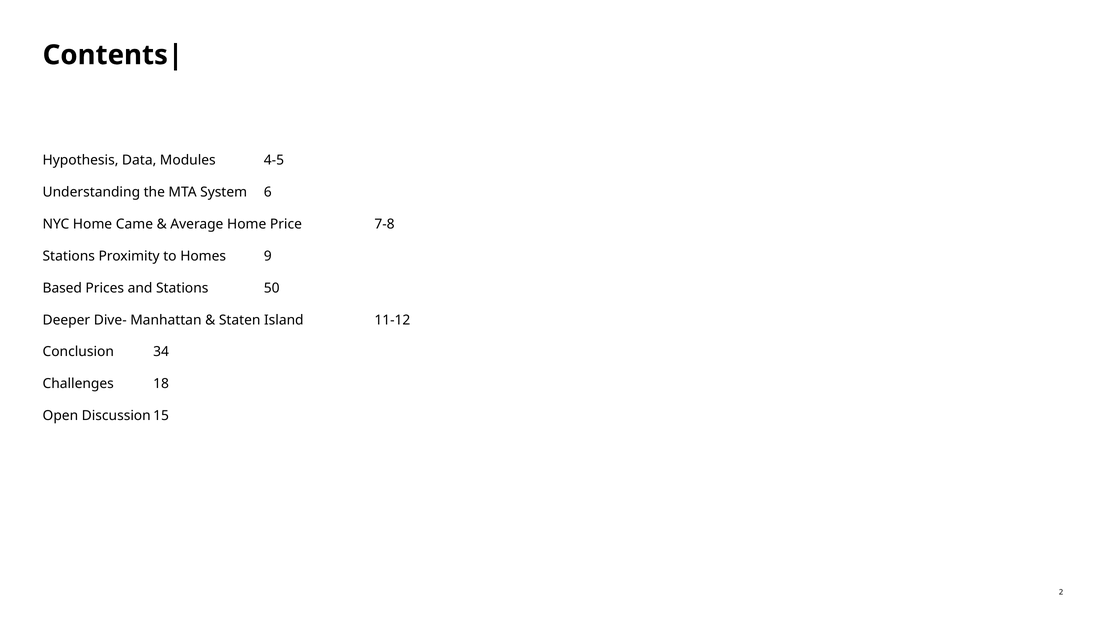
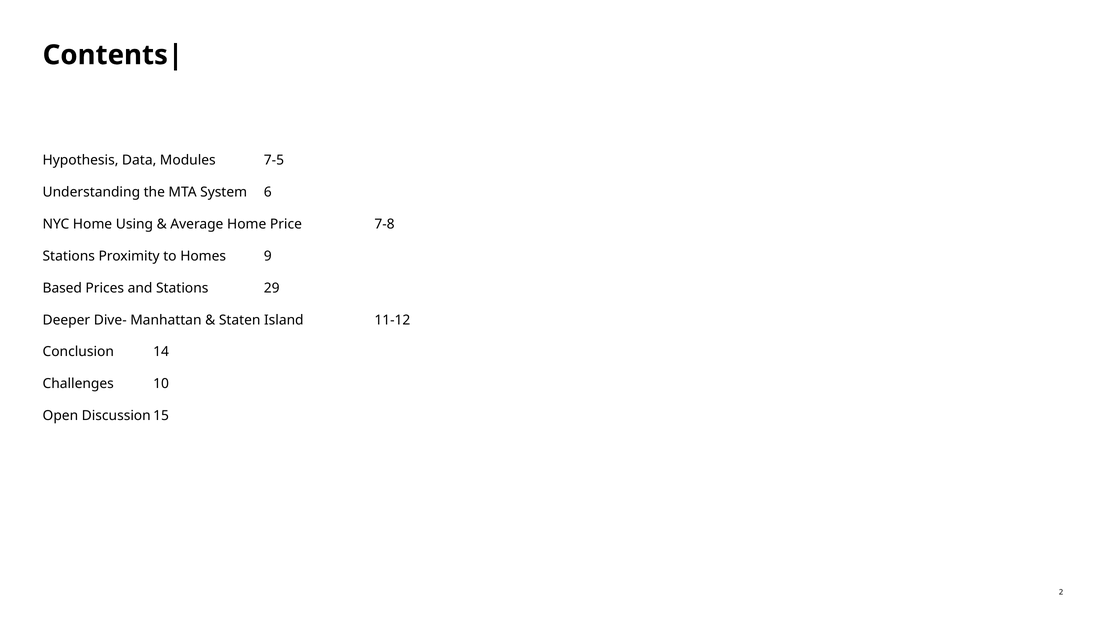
4-5: 4-5 -> 7-5 (274, 160)
Came: Came -> Using (134, 224)
50: 50 -> 29 (272, 288)
34: 34 -> 14 (161, 352)
18: 18 -> 10 (161, 384)
